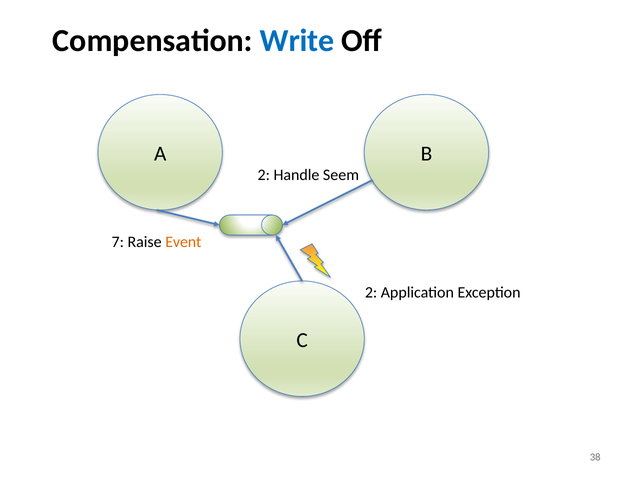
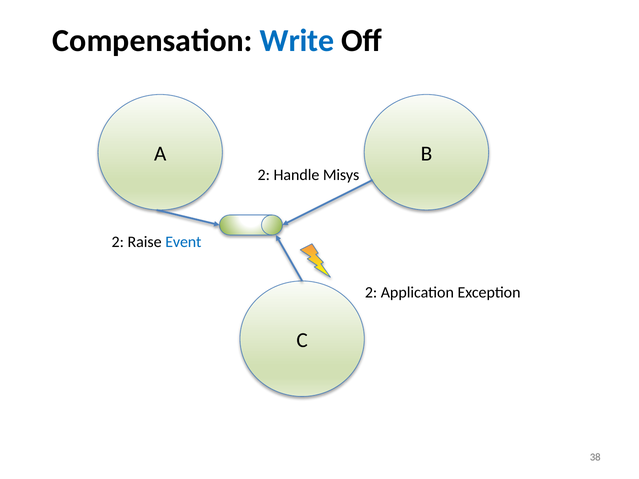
Seem: Seem -> Misys (341, 175)
7: 7 -> 2 (118, 242)
Event colour: orange -> blue (183, 242)
